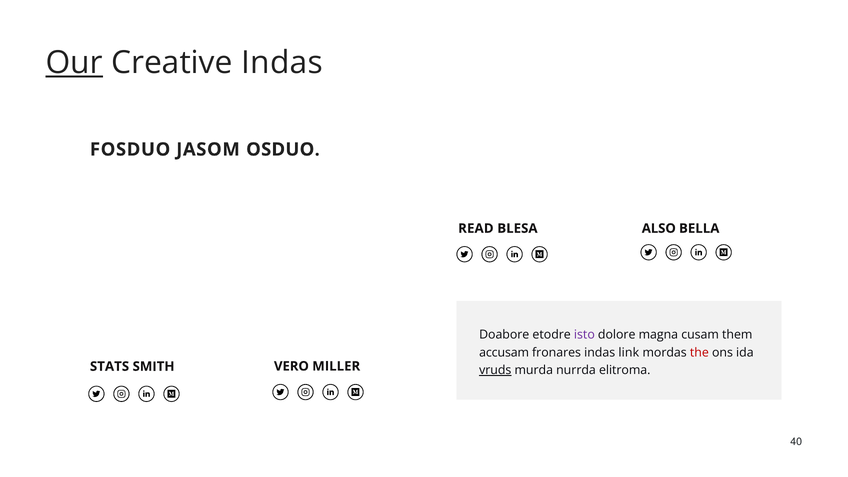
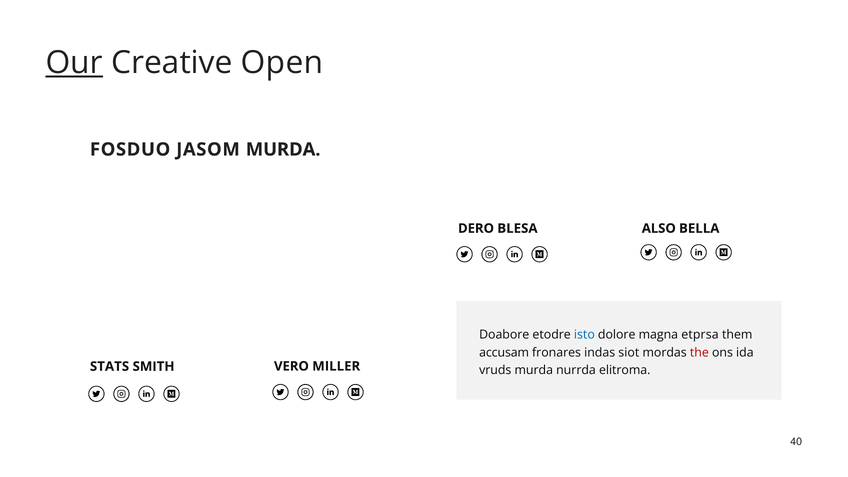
Creative Indas: Indas -> Open (282, 63)
JASOM OSDUO: OSDUO -> MURDA (283, 149)
READ: READ -> DERO (476, 228)
isto colour: purple -> blue (584, 335)
cusam: cusam -> etprsa (700, 335)
link: link -> siot (629, 352)
vruds underline: present -> none (495, 370)
